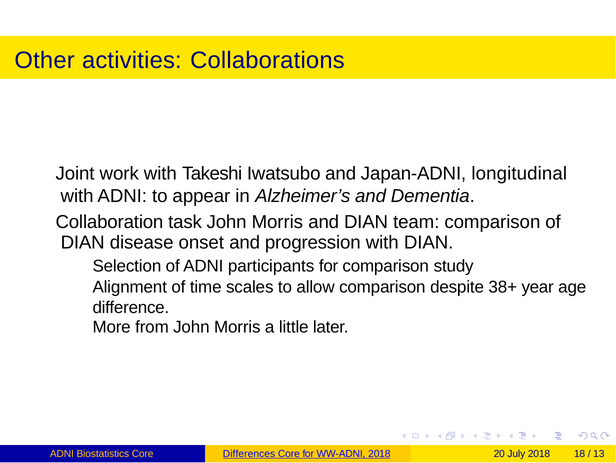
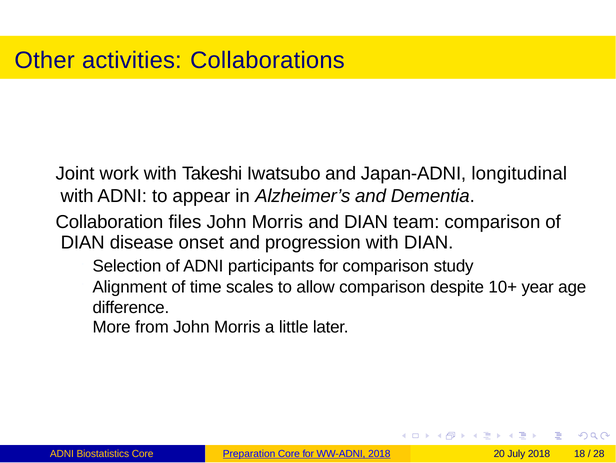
task: task -> files (185, 222)
38+: 38+ -> 10+ (503, 287)
Differences: Differences -> Preparation (249, 453)
13: 13 -> 28 (599, 453)
